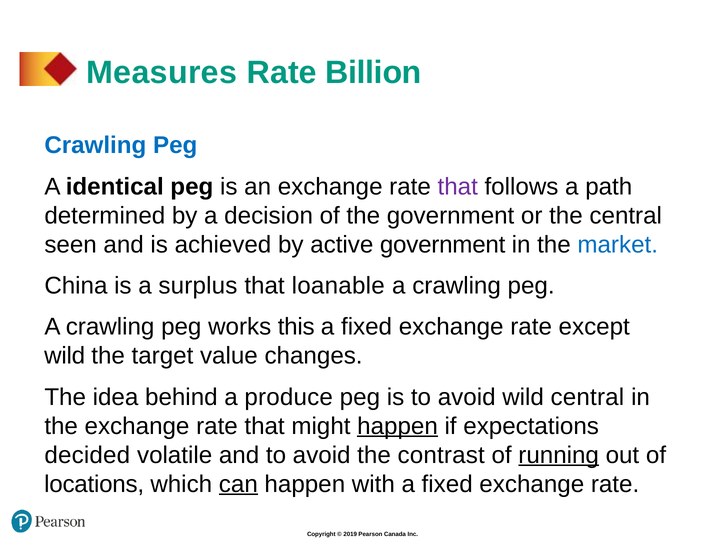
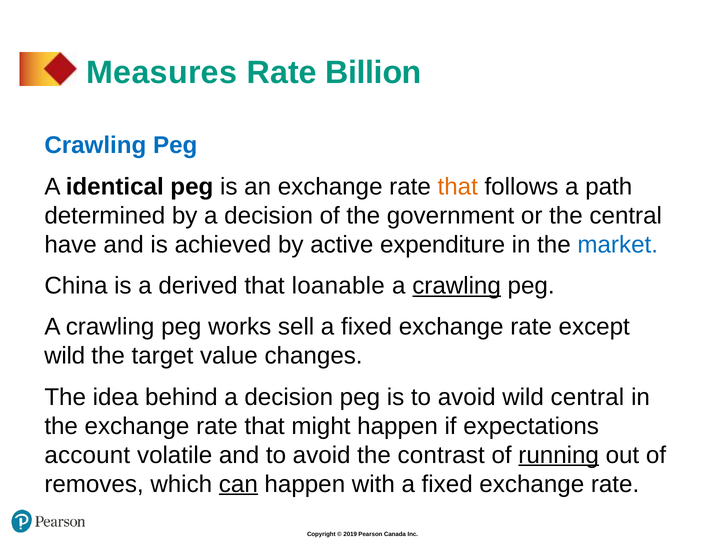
that colour: purple -> orange (458, 187)
seen: seen -> have (71, 245)
active government: government -> expenditure (443, 245)
surplus: surplus -> derived (198, 286)
crawling underline: none -> present (457, 286)
this: this -> sell (296, 327)
behind a produce: produce -> decision (289, 397)
happen underline: present -> none (398, 426)
decided: decided -> account (87, 455)
locations: locations -> removes (94, 484)
